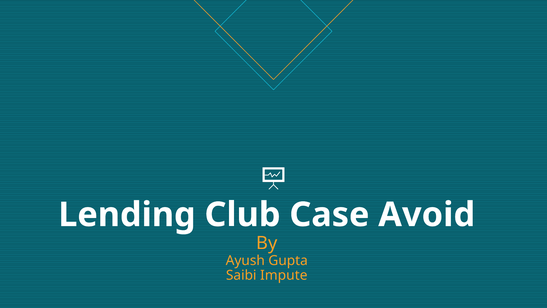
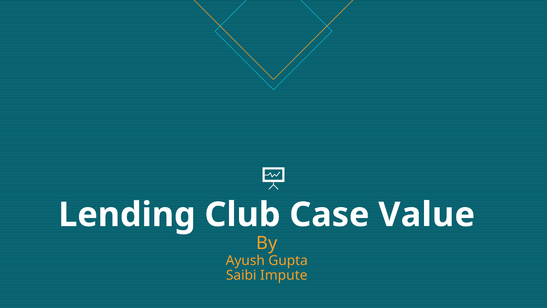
Avoid: Avoid -> Value (427, 215)
